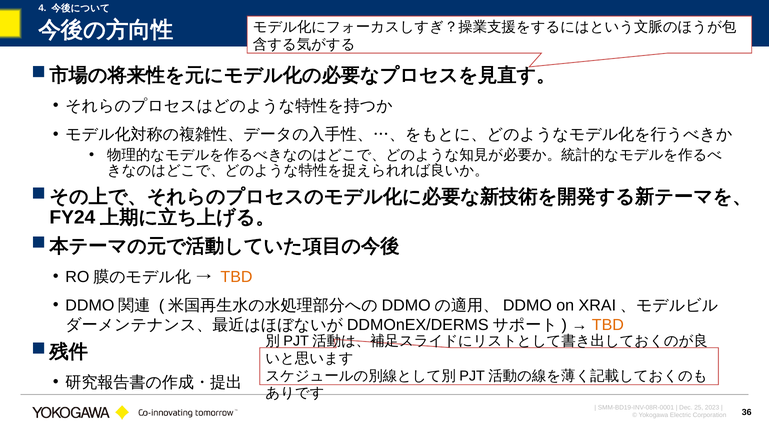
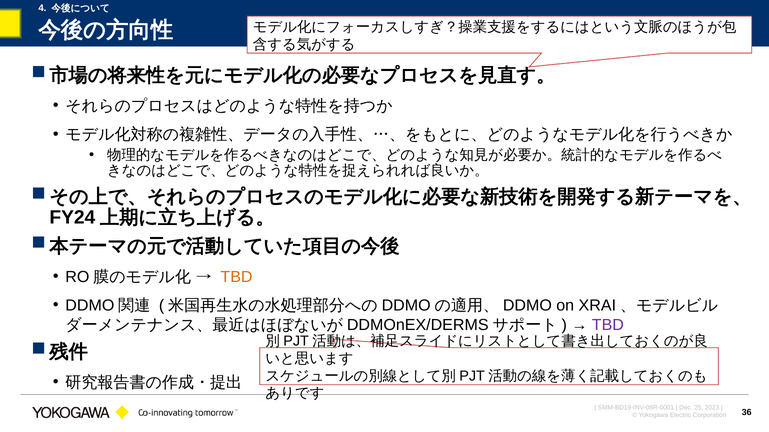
TBD colour: orange -> purple (608, 325)
